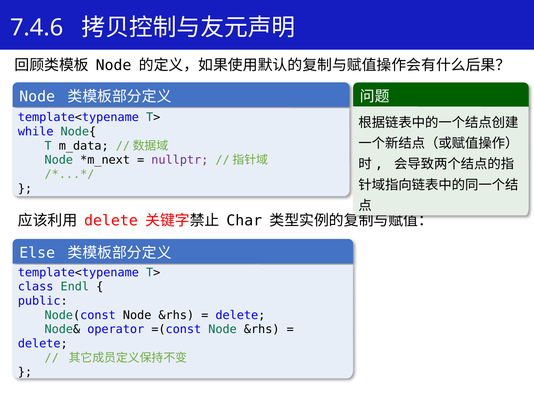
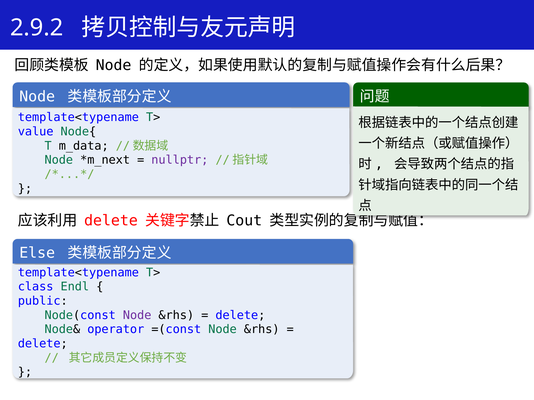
7.4.6: 7.4.6 -> 2.9.2 (37, 28)
while: while -> value (36, 132)
Char: Char -> Cout (244, 221)
Node colour: black -> purple (137, 316)
